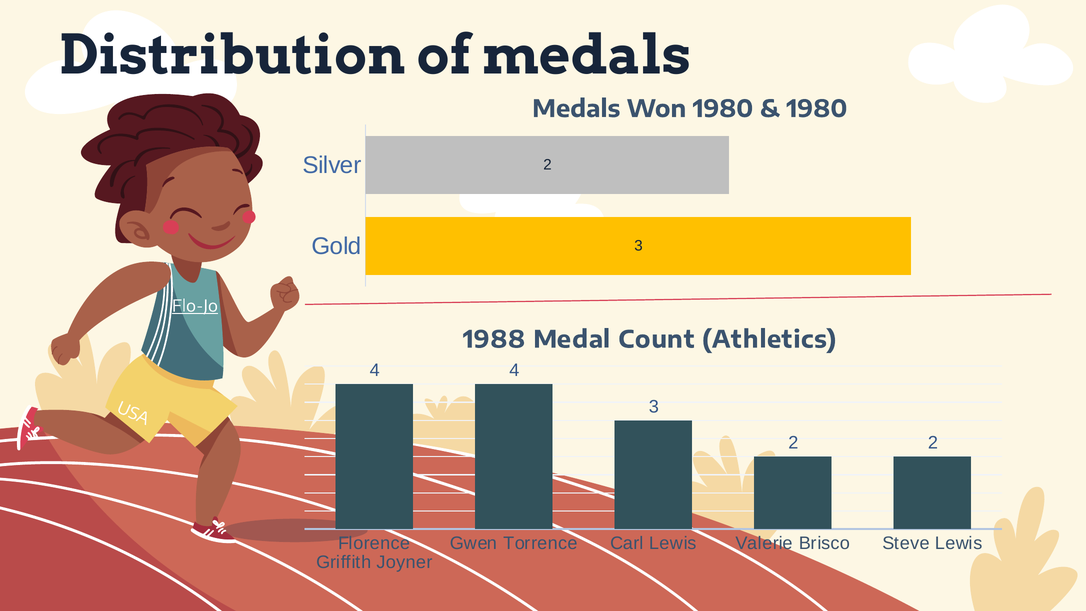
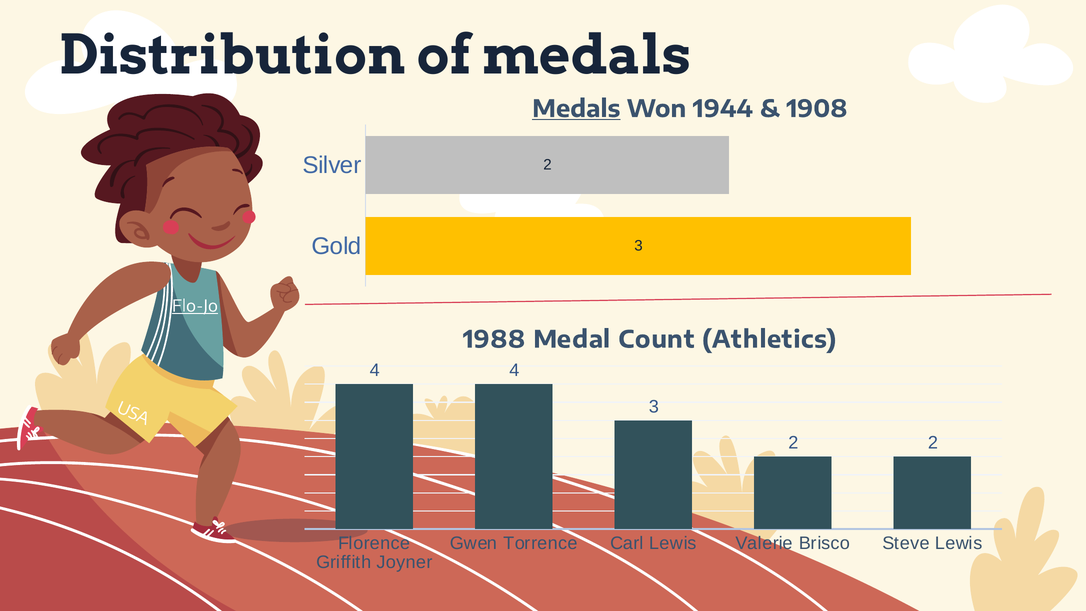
Medals underline: none -> present (576, 109)
Won 1980: 1980 -> 1944 (723, 109)
1980: 1980 -> 1908 (817, 109)
